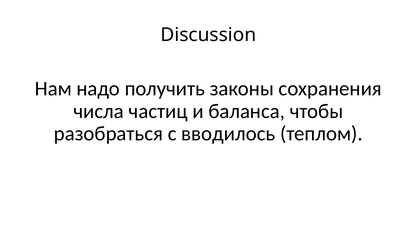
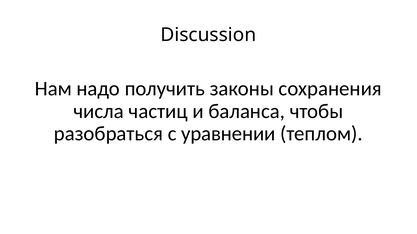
вводилось: вводилось -> уравнении (228, 134)
